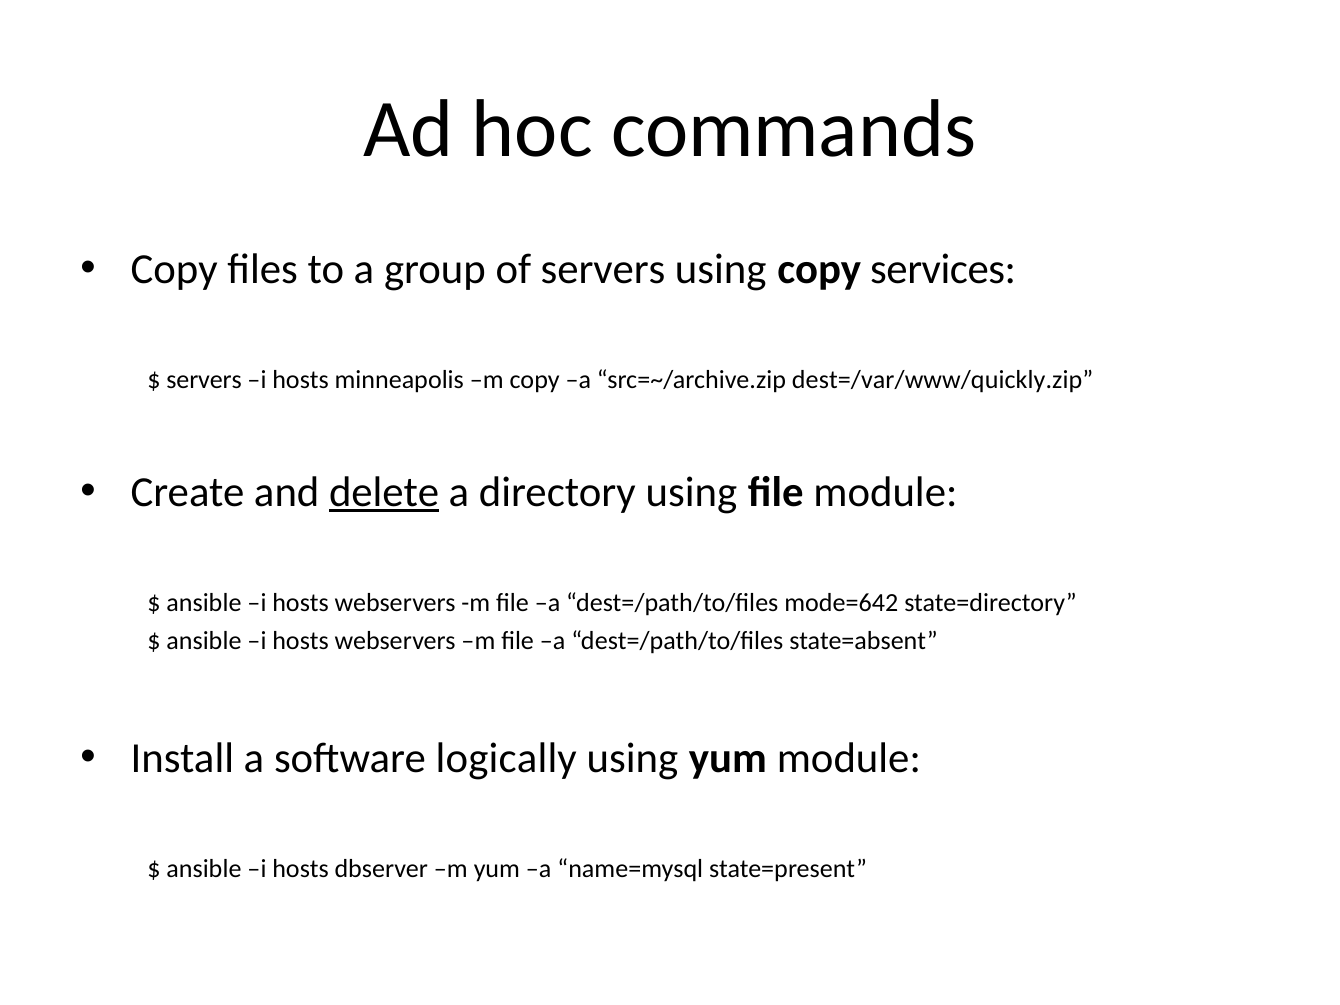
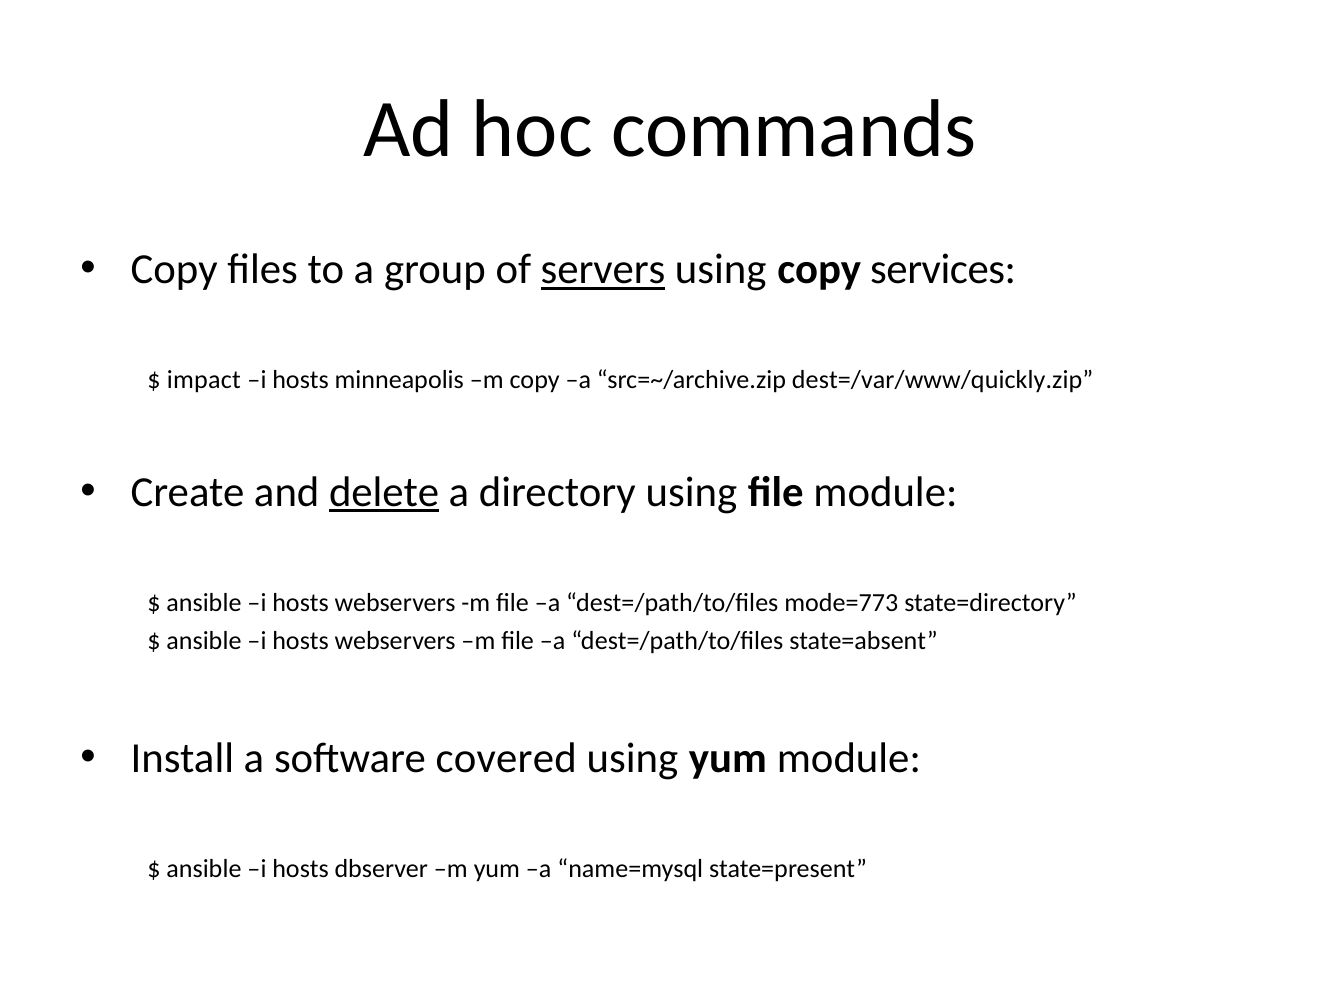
servers underline: none -> present (603, 270)
servers: servers -> impact (204, 380)
mode=642: mode=642 -> mode=773 (841, 603)
logically: logically -> covered (506, 759)
